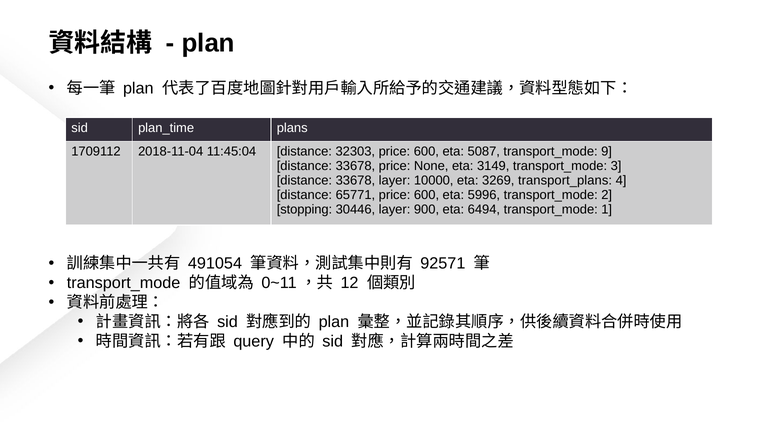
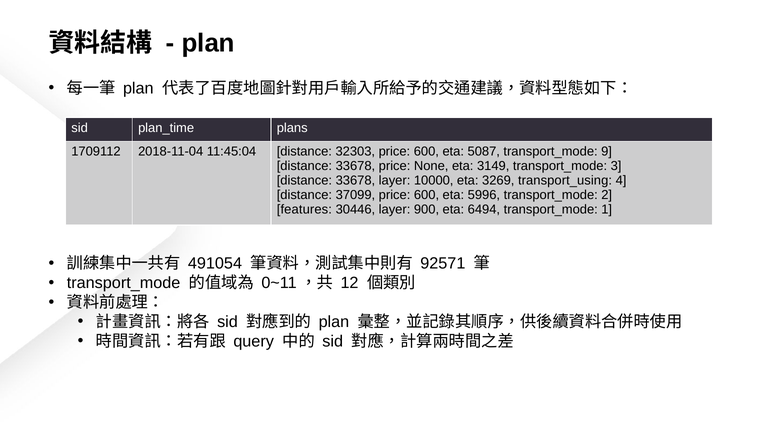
transport_plans: transport_plans -> transport_using (565, 180)
65771: 65771 -> 37099 (355, 195)
stopping: stopping -> features (304, 209)
